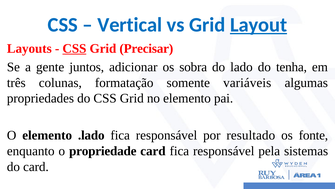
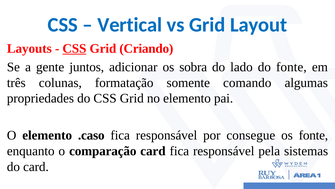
Layout underline: present -> none (259, 25)
Precisar: Precisar -> Criando (146, 48)
do tenha: tenha -> fonte (291, 67)
variáveis: variáveis -> comando (247, 82)
.lado: .lado -> .caso (91, 135)
resultado: resultado -> consegue (251, 135)
propriedade: propriedade -> comparação (103, 151)
